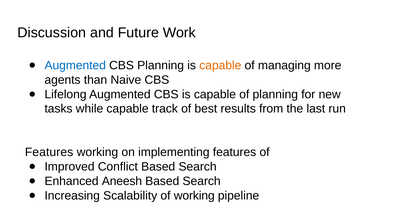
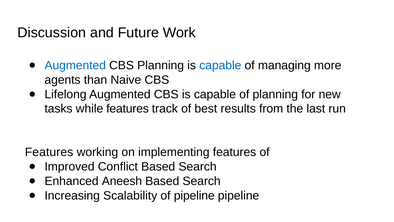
capable colour: orange -> blue (220, 65)
while capable: capable -> features (128, 109)
of working: working -> pipeline (194, 195)
